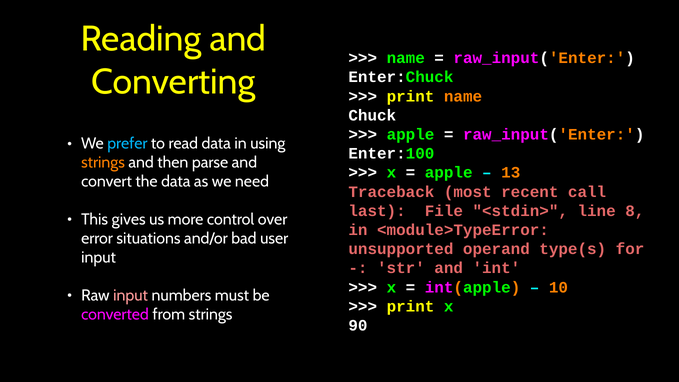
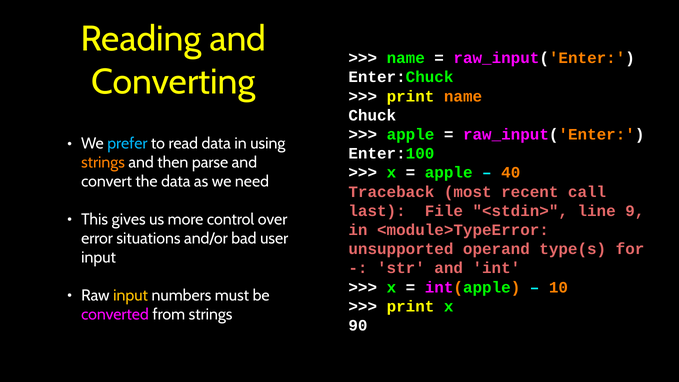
13: 13 -> 40 (511, 173)
8: 8 -> 9 (635, 211)
input colour: pink -> yellow (131, 295)
